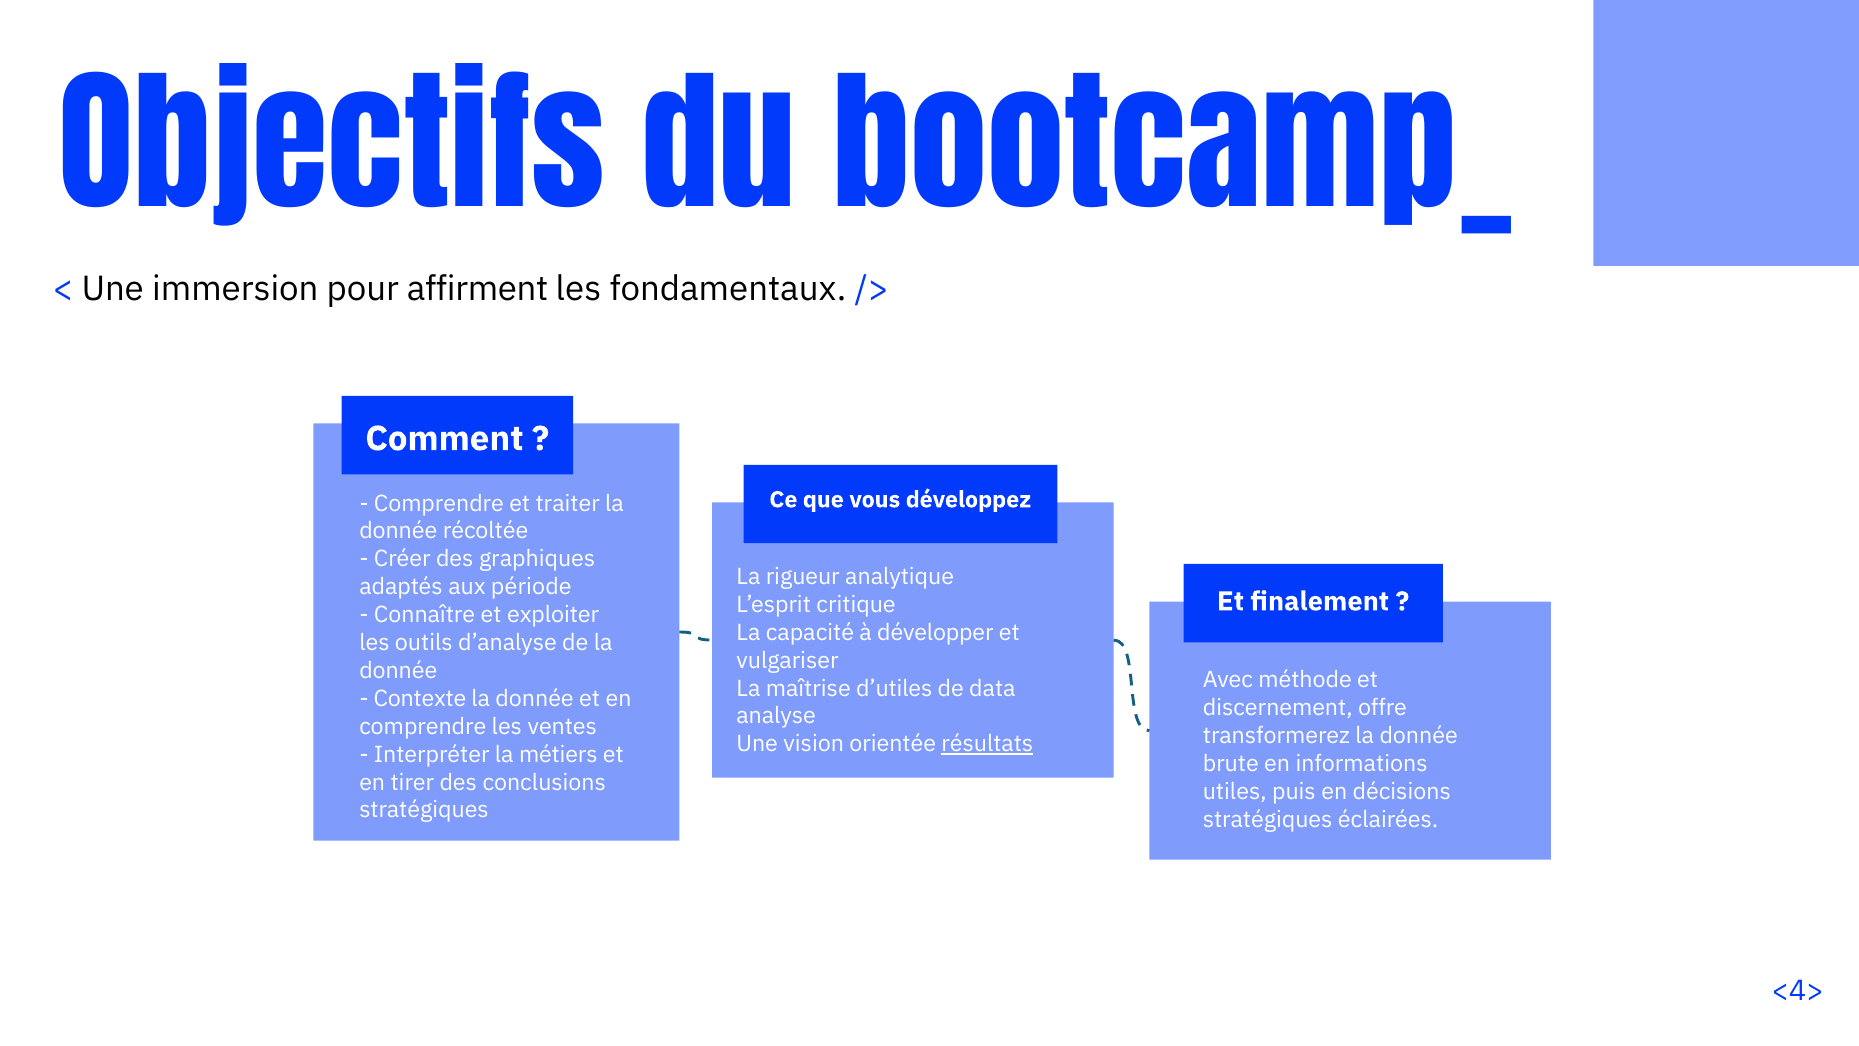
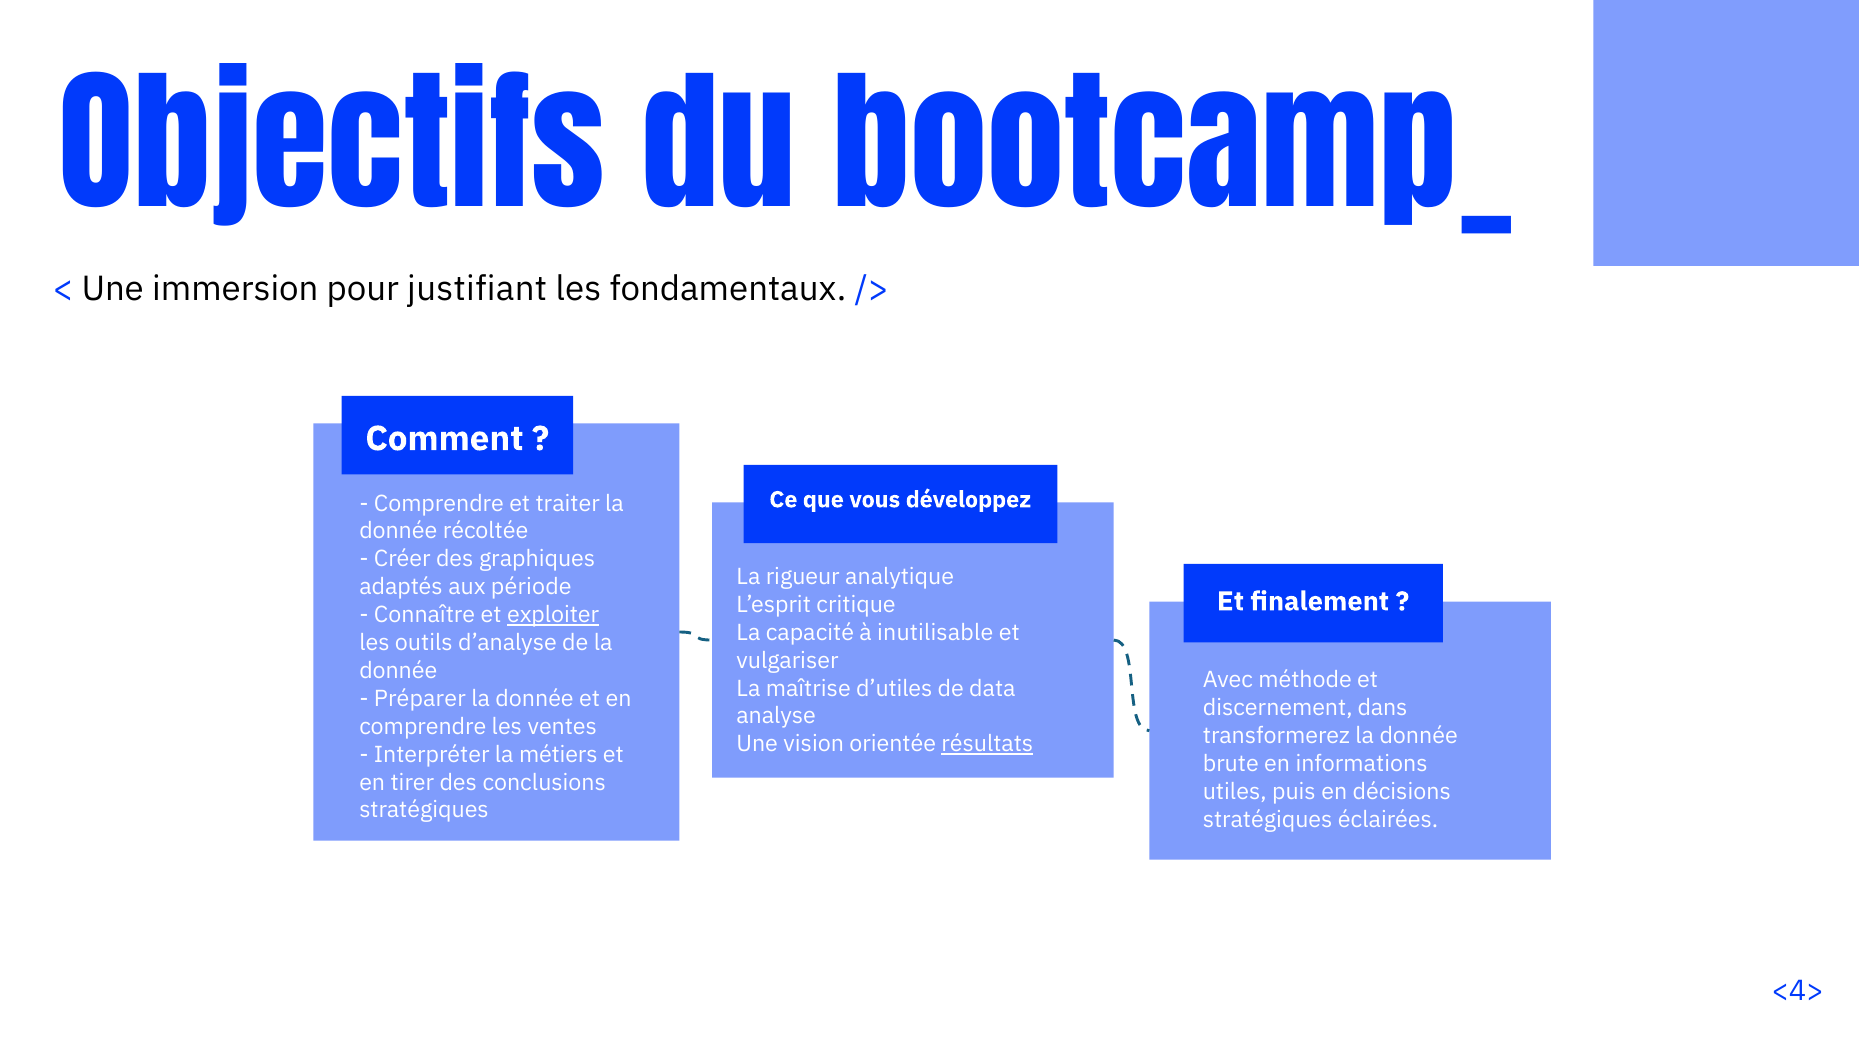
affirment: affirment -> justifiant (477, 289)
exploiter underline: none -> present (553, 615)
développer: développer -> inutilisable (935, 632)
Contexte: Contexte -> Préparer (420, 698)
offre: offre -> dans (1383, 708)
